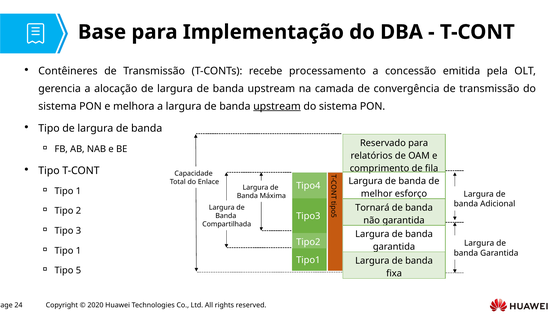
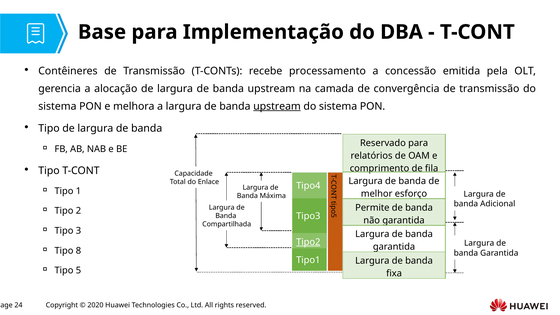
Tornará: Tornará -> Permite (372, 208)
Tipo2 underline: none -> present (308, 242)
1: 1 -> 8 (78, 251)
